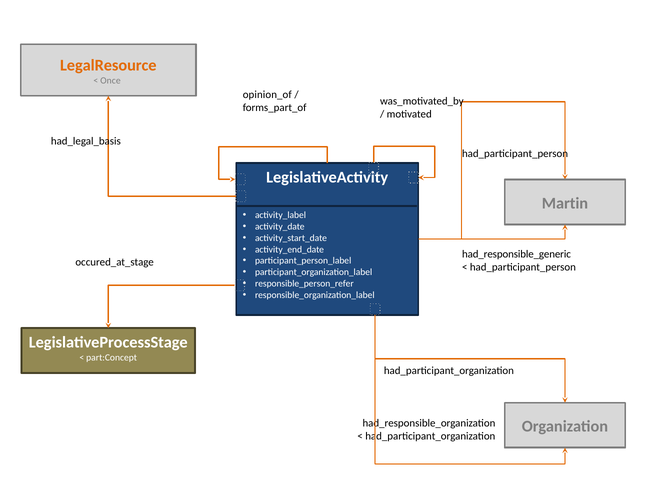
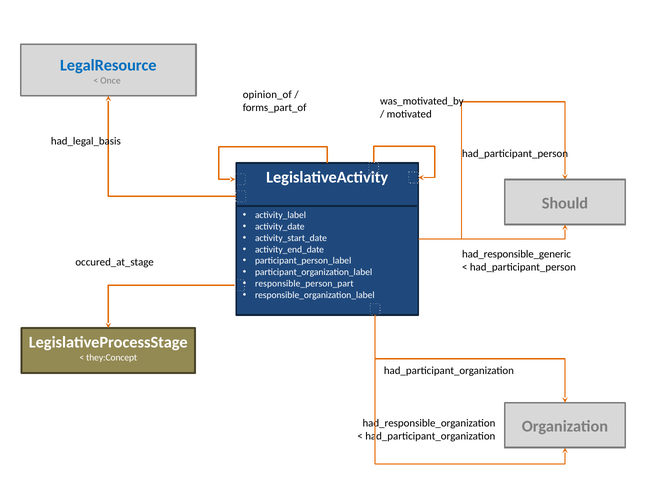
LegalResource colour: orange -> blue (108, 66)
Martin: Martin -> Should (565, 203)
responsible_person_refer: responsible_person_refer -> responsible_person_part (304, 284)
part:Concept: part:Concept -> they:Concept (112, 358)
